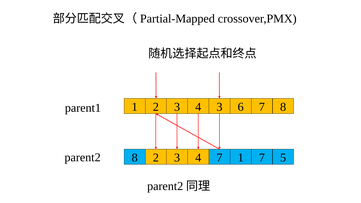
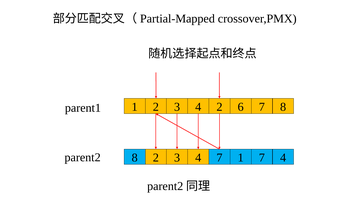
3 4 3: 3 -> 2 (219, 107)
5: 5 -> 4 (283, 158)
